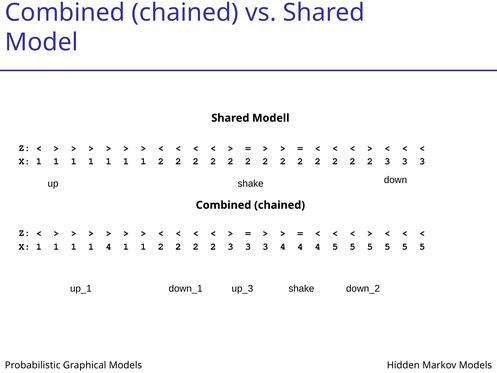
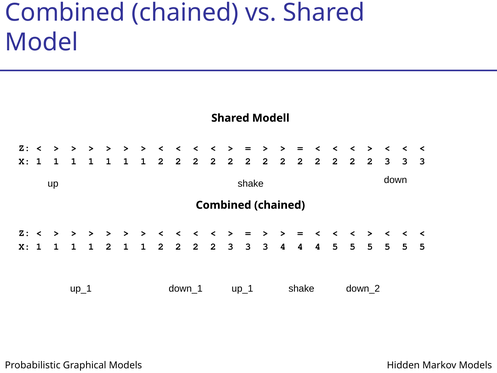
4: 4 -> 2 (109, 246)
down_1 up_3: up_3 -> up_1 (242, 288)
